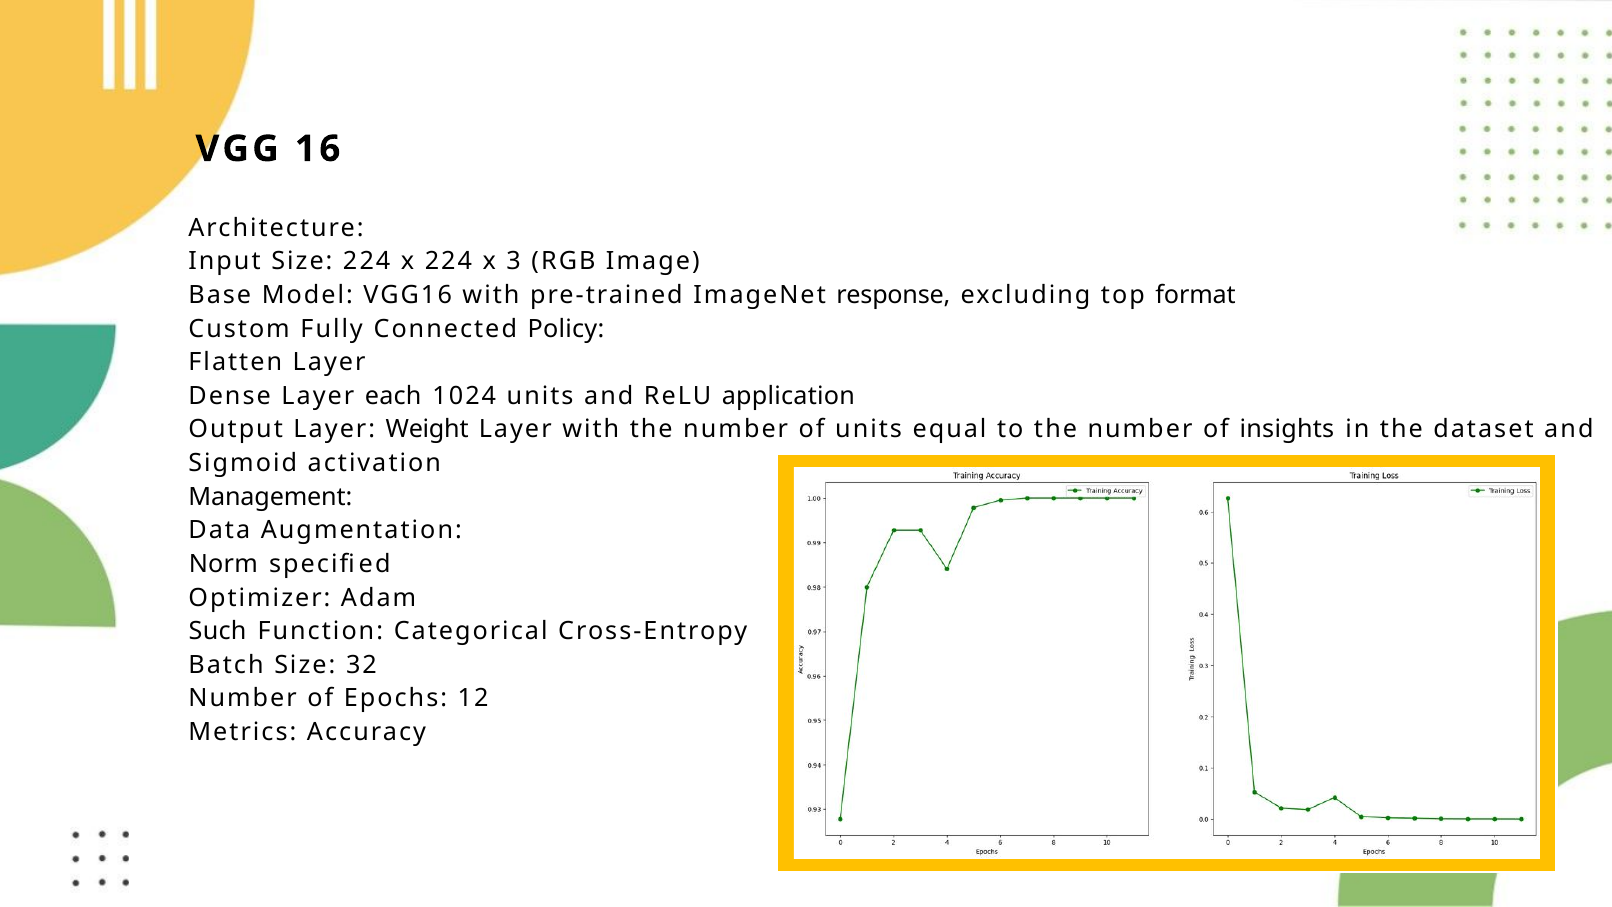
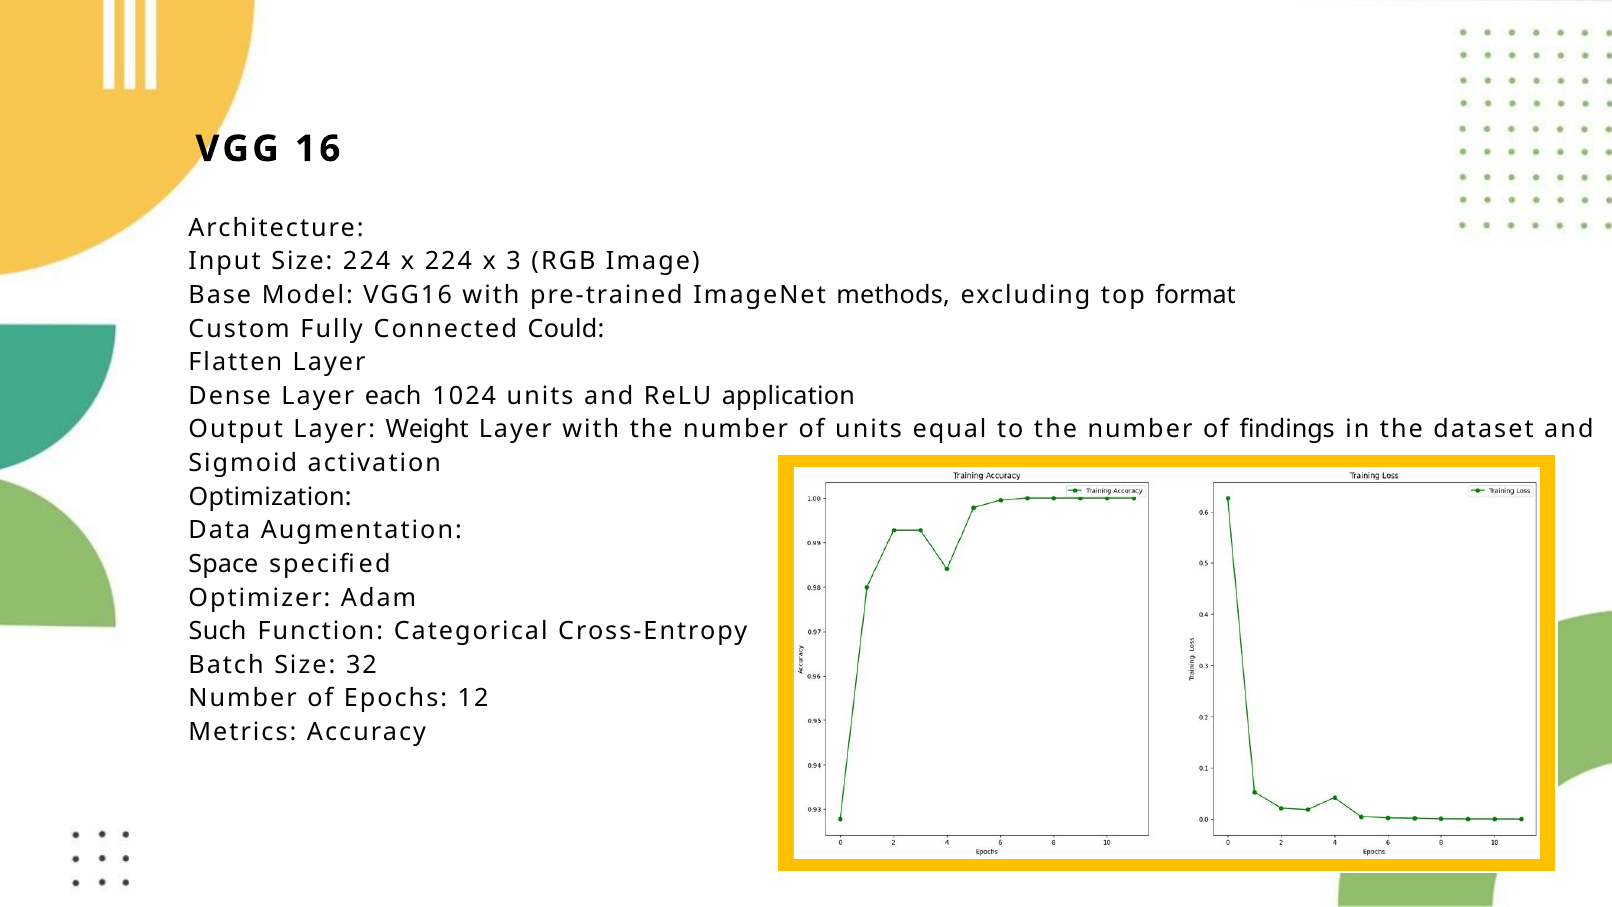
response: response -> methods (893, 295)
Policy: Policy -> Could (566, 329)
insights: insights -> findings (1287, 429)
Management: Management -> Optimization (270, 497)
Norm: Norm -> Space (223, 564)
